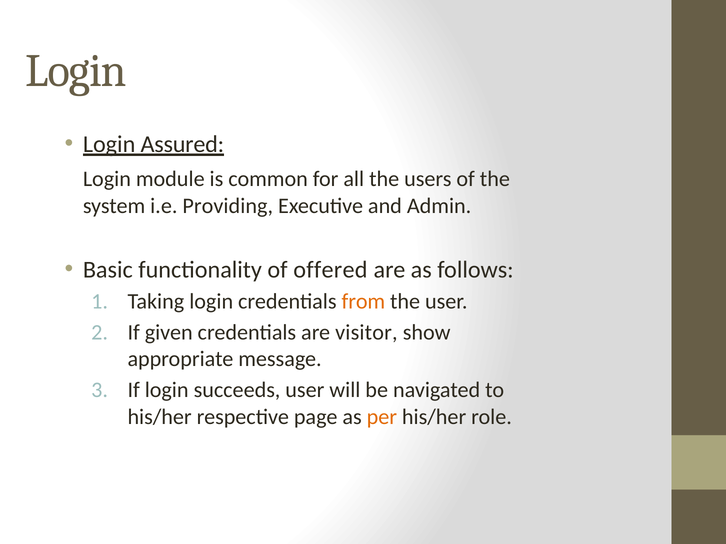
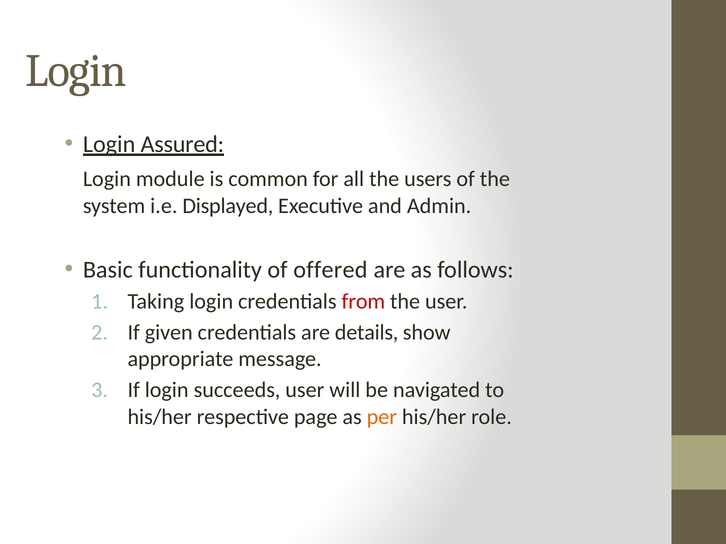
Providing: Providing -> Displayed (228, 206)
from colour: orange -> red (363, 302)
visitor: visitor -> details (367, 333)
